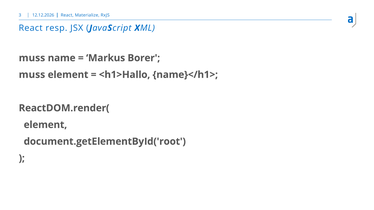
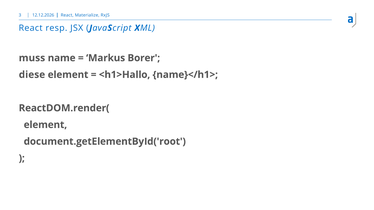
muss: muss -> diese (32, 75)
